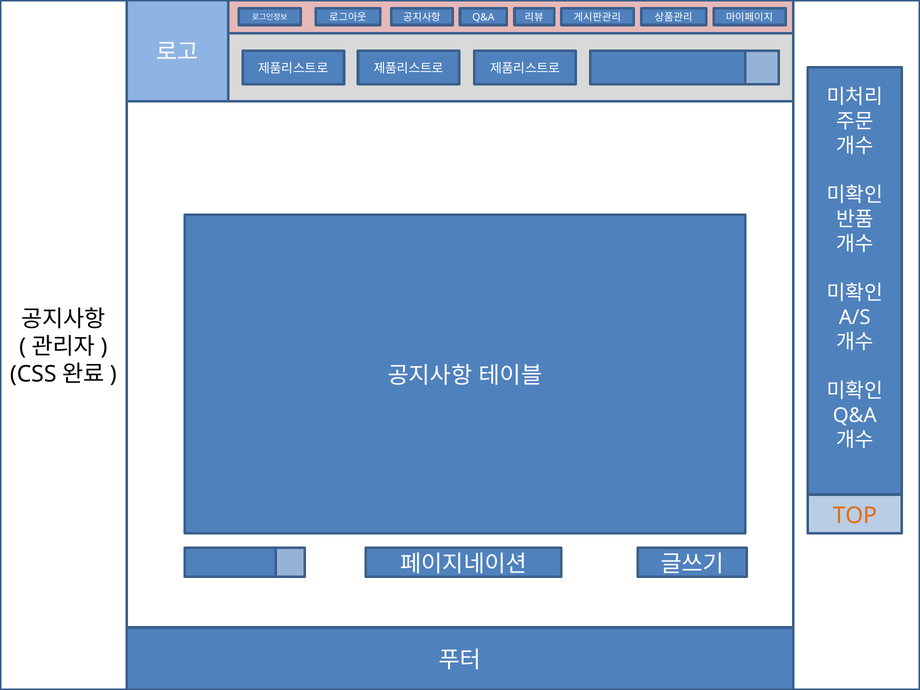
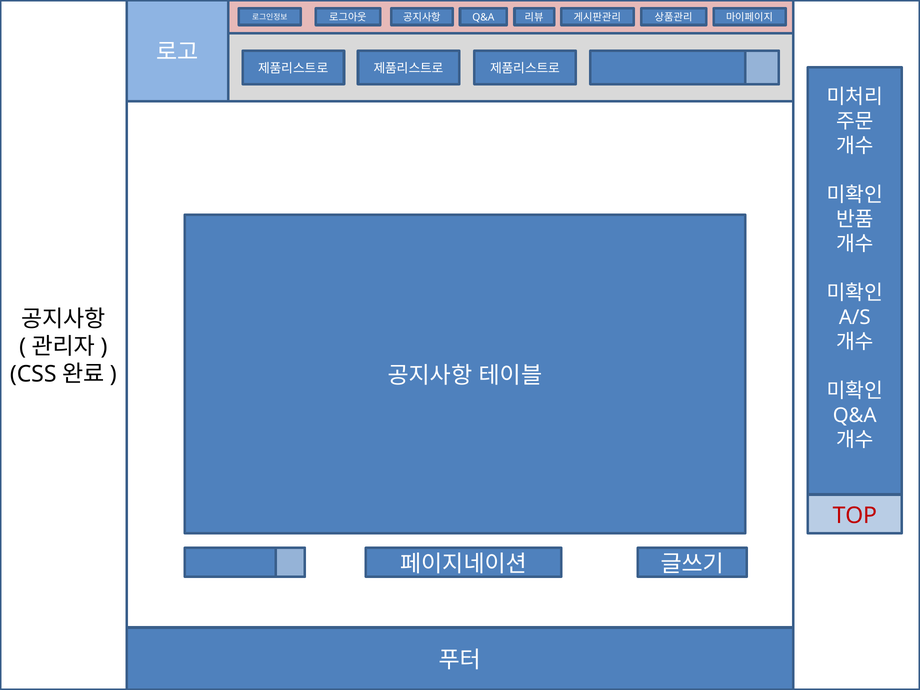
TOP colour: orange -> red (855, 516)
